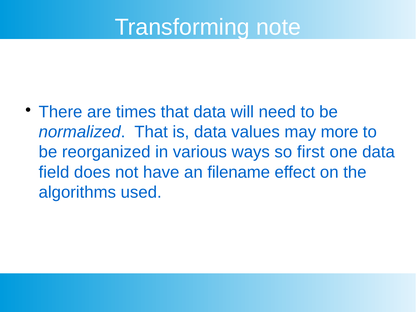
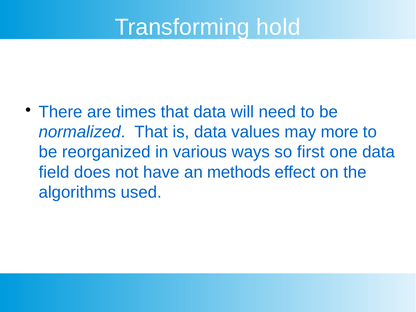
note: note -> hold (278, 27)
filename: filename -> methods (239, 172)
